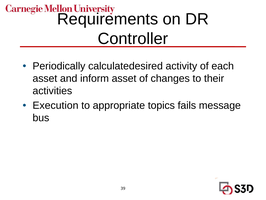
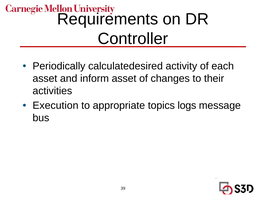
fails: fails -> logs (187, 105)
